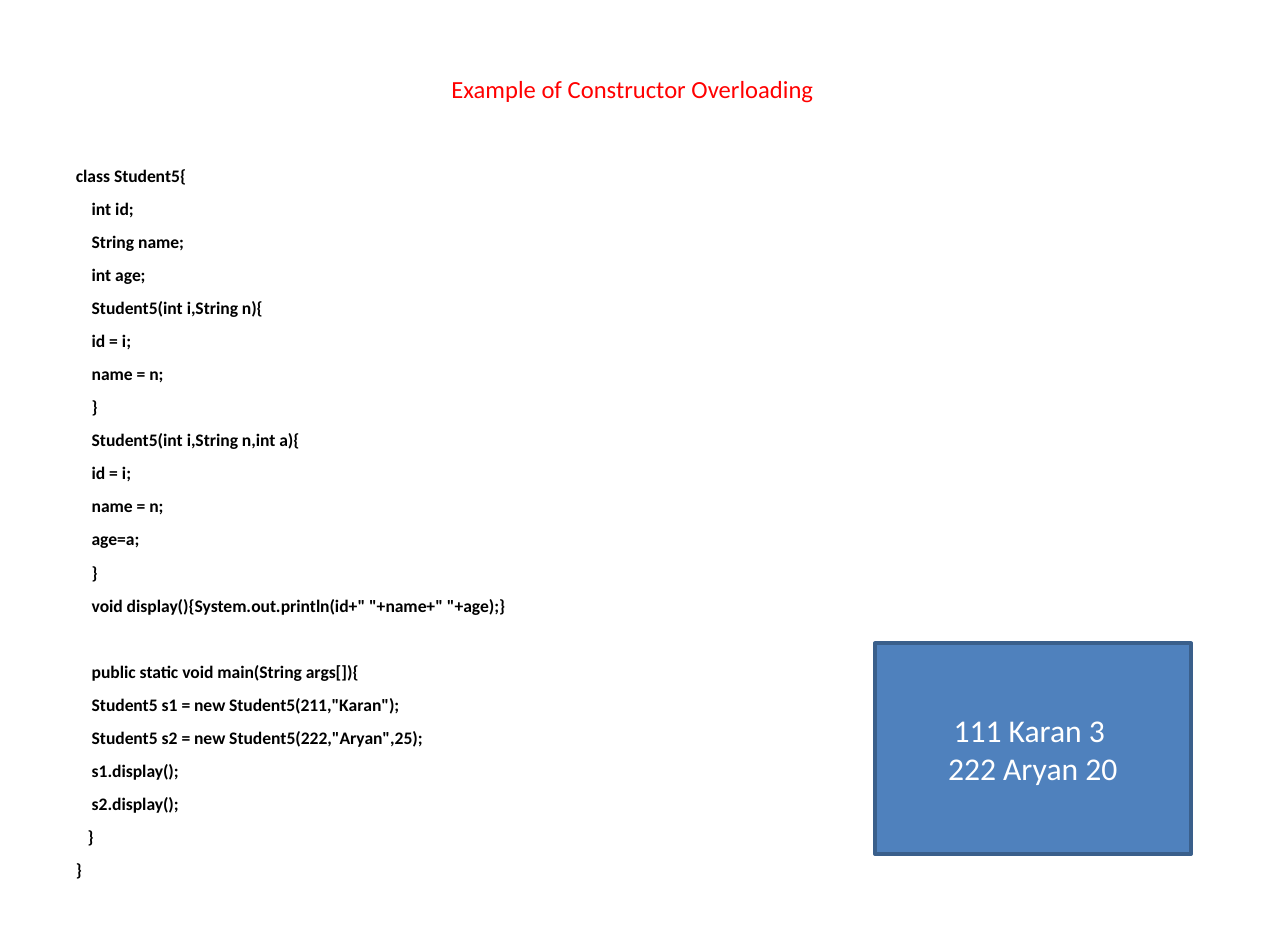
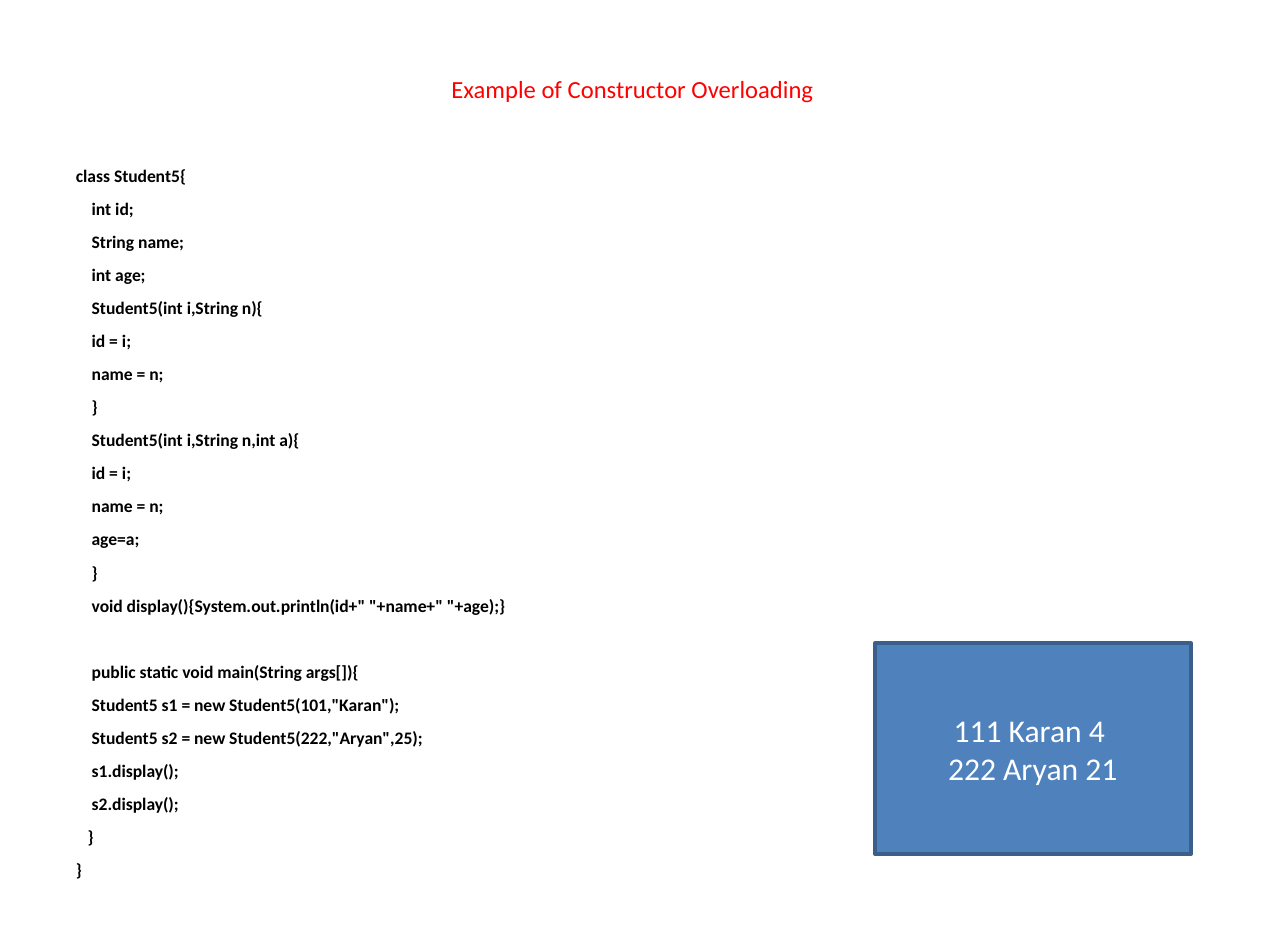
Student5(211,"Karan: Student5(211,"Karan -> Student5(101,"Karan (314, 705)
3: 3 -> 4 (1097, 732)
20: 20 -> 21 (1101, 770)
